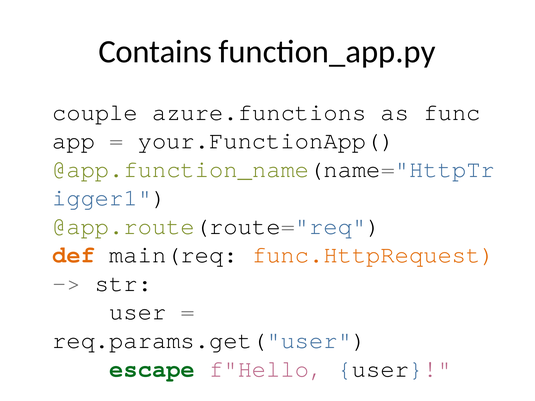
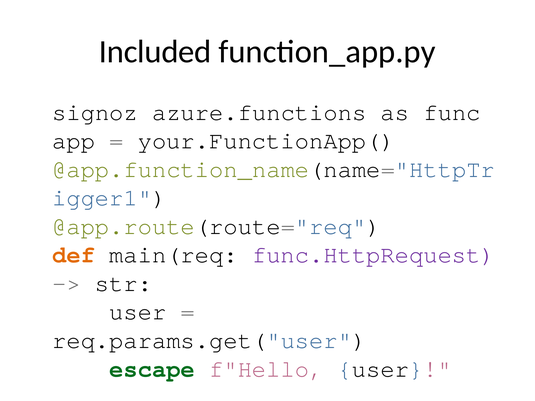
Contains: Contains -> Included (155, 52)
couple: couple -> signoz (95, 112)
func.HttpRequest colour: orange -> purple (373, 255)
